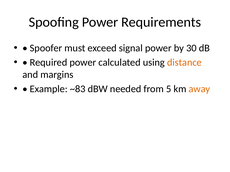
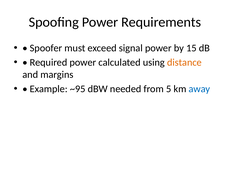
30: 30 -> 15 (191, 48)
~83: ~83 -> ~95 (78, 89)
away colour: orange -> blue (199, 89)
